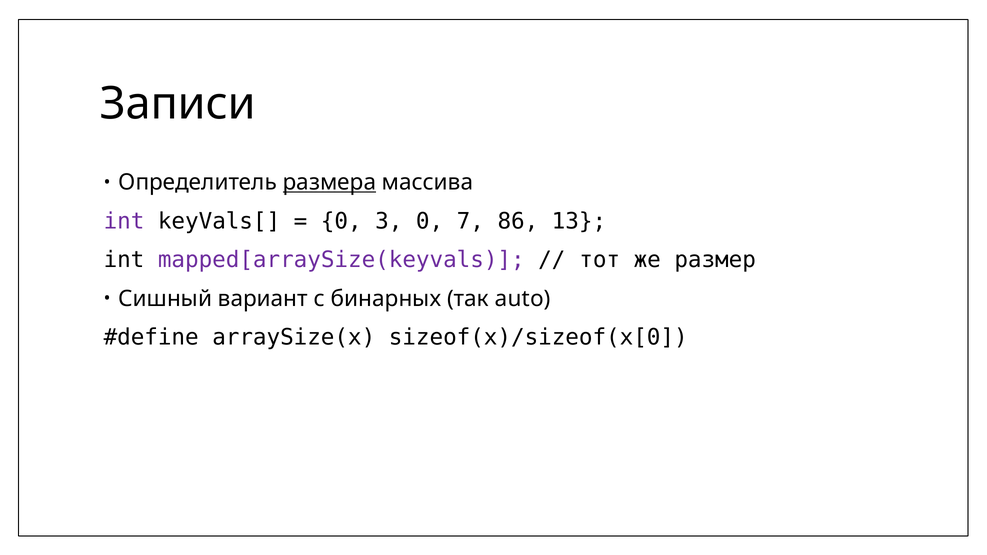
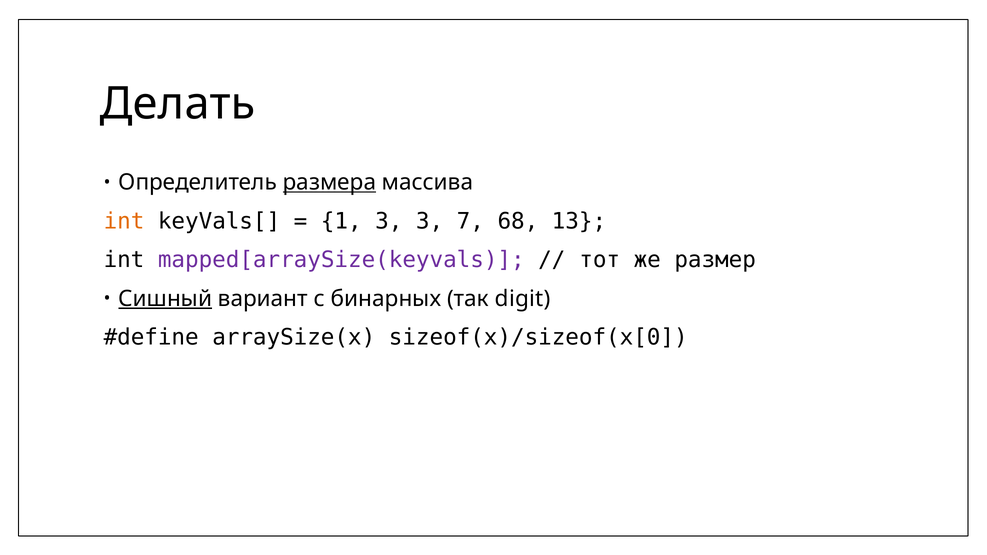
Записи: Записи -> Делать (178, 104)
int colour: purple -> orange (124, 221)
0: 0 -> 1 (341, 221)
3 0: 0 -> 3 (430, 221)
86: 86 -> 68 (518, 221)
Сишный underline: none -> present (165, 299)
auto: auto -> digit (523, 299)
